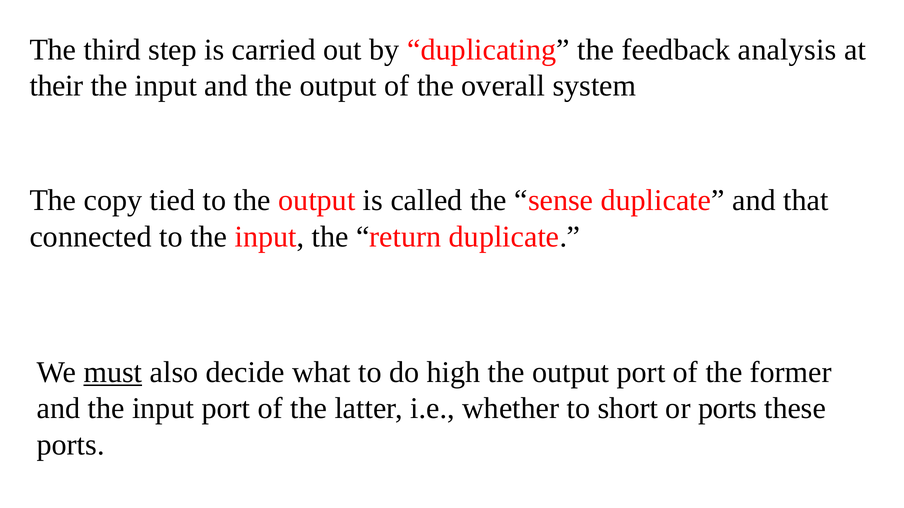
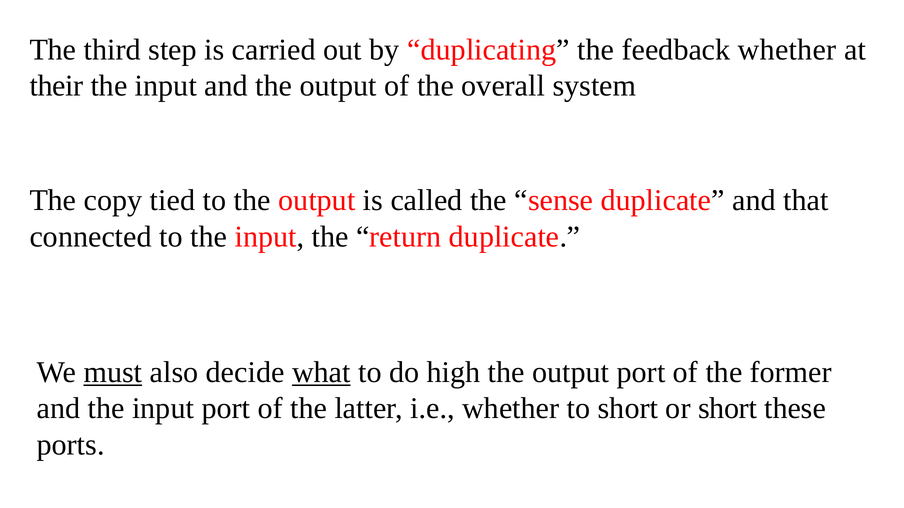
feedback analysis: analysis -> whether (787, 50)
what underline: none -> present (321, 373)
or ports: ports -> short (728, 409)
